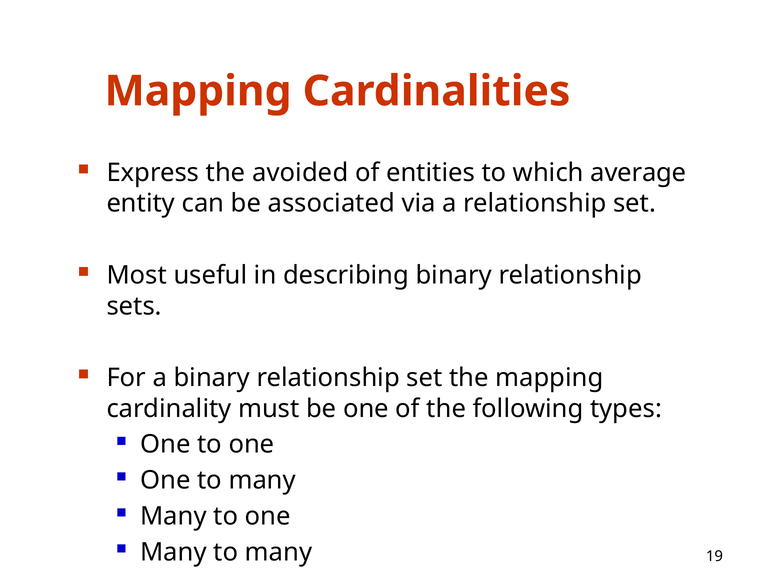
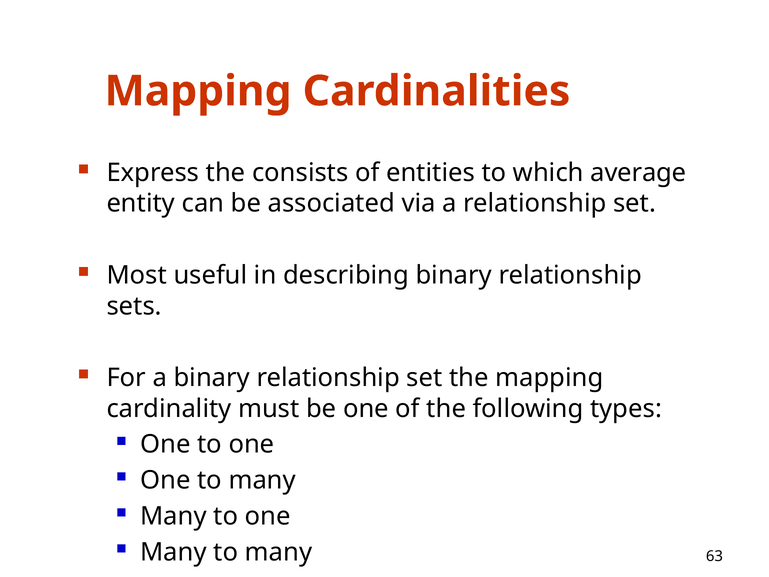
avoided: avoided -> consists (300, 173)
19: 19 -> 63 (714, 556)
